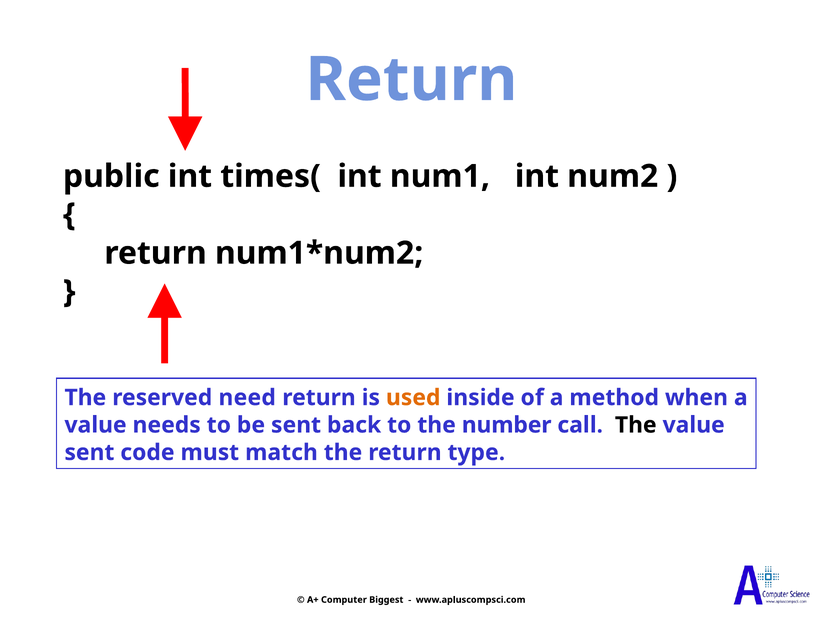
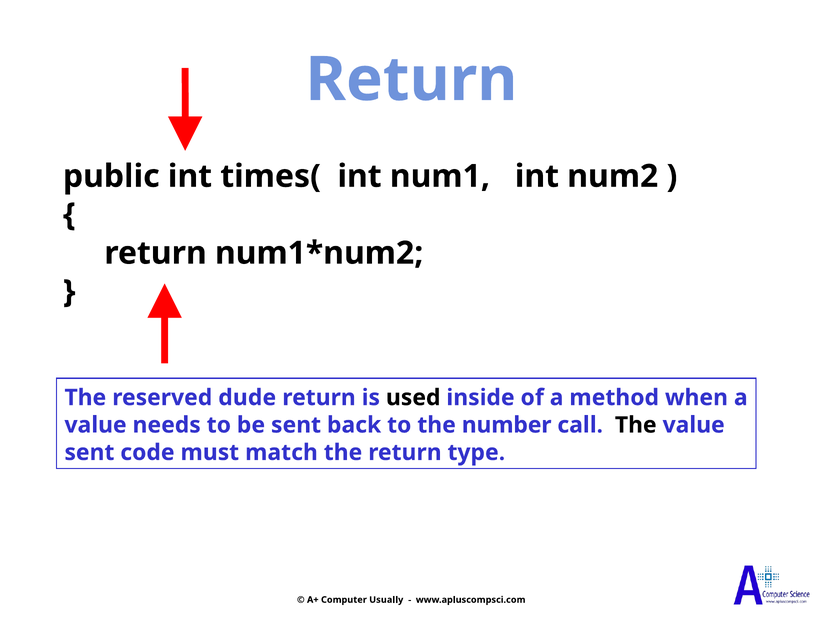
need: need -> dude (247, 398)
used colour: orange -> black (413, 398)
Biggest: Biggest -> Usually (386, 600)
